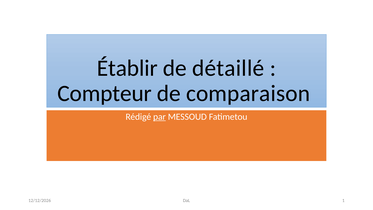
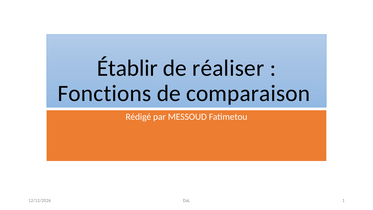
détaillé: détaillé -> réaliser (228, 68)
Compteur: Compteur -> Fonctions (104, 93)
par underline: present -> none (159, 117)
